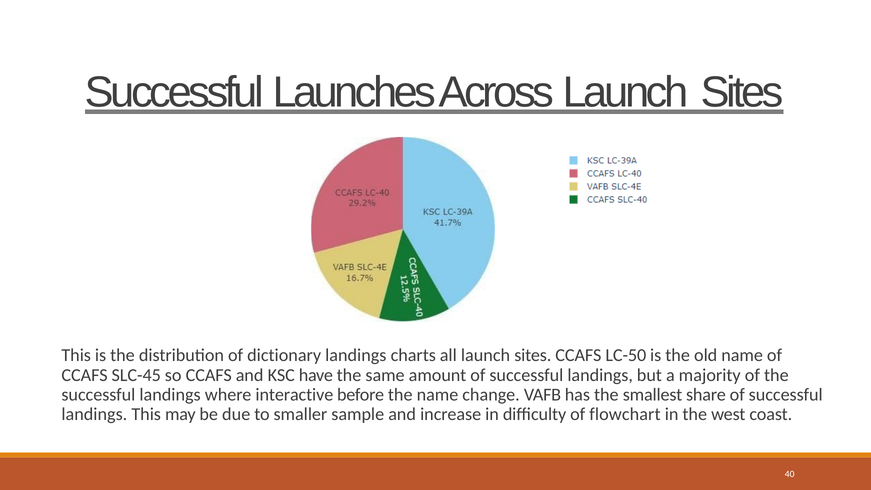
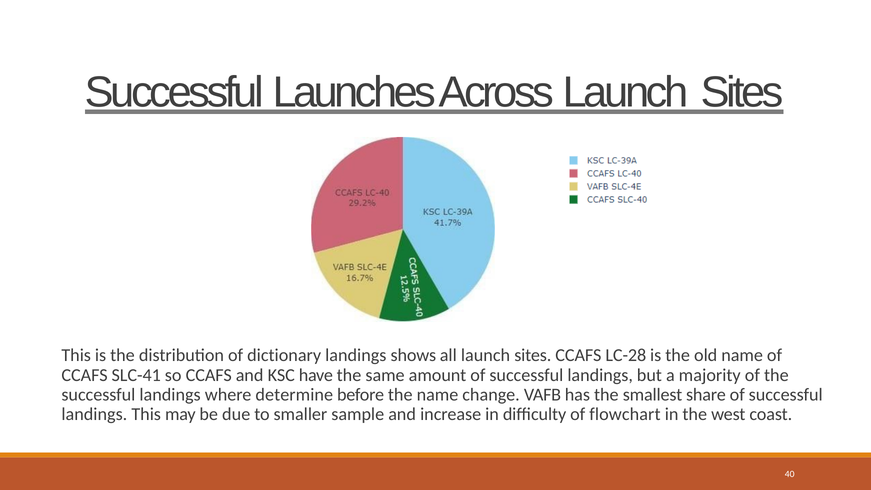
charts: charts -> shows (413, 355)
LC-50: LC-50 -> LC-28 (626, 355)
SLC-45: SLC-45 -> SLC-41 (136, 375)
interactive: interactive -> determine (294, 395)
